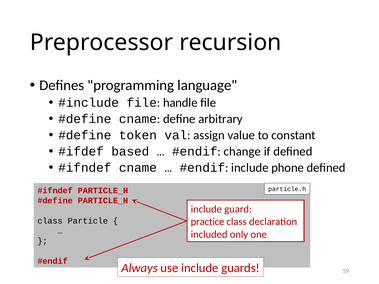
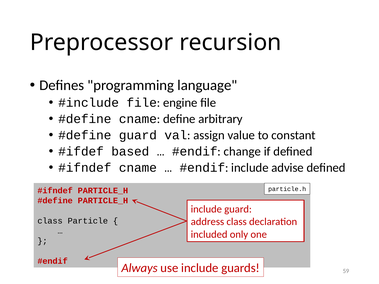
handle: handle -> engine (180, 103)
token: token -> guard (138, 135)
phone: phone -> advise (288, 168)
practice: practice -> address (207, 222)
